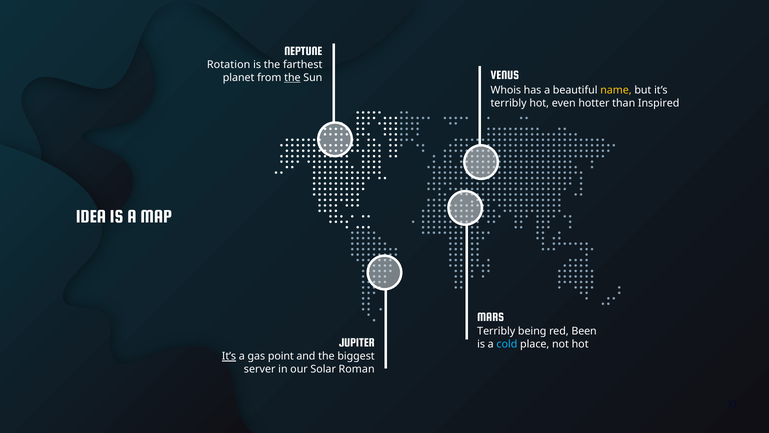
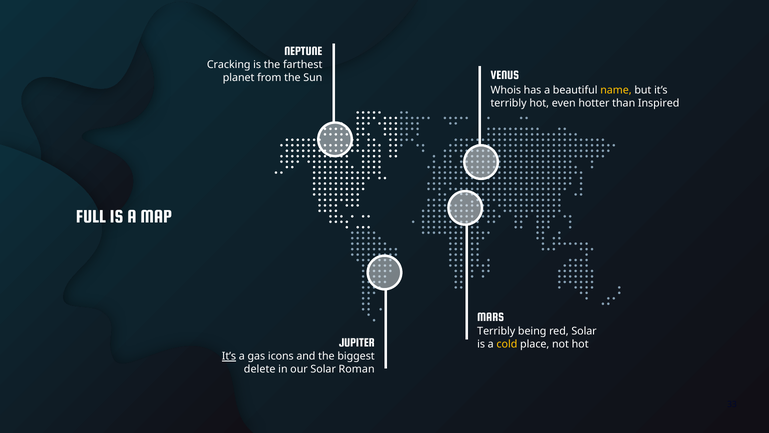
Rotation: Rotation -> Cracking (229, 65)
the underline: present -> none (292, 78)
IDEA: IDEA -> FULL (91, 216)
red Been: Been -> Solar (584, 331)
cold colour: light blue -> yellow (507, 344)
point: point -> icons (281, 356)
server: server -> delete (260, 369)
